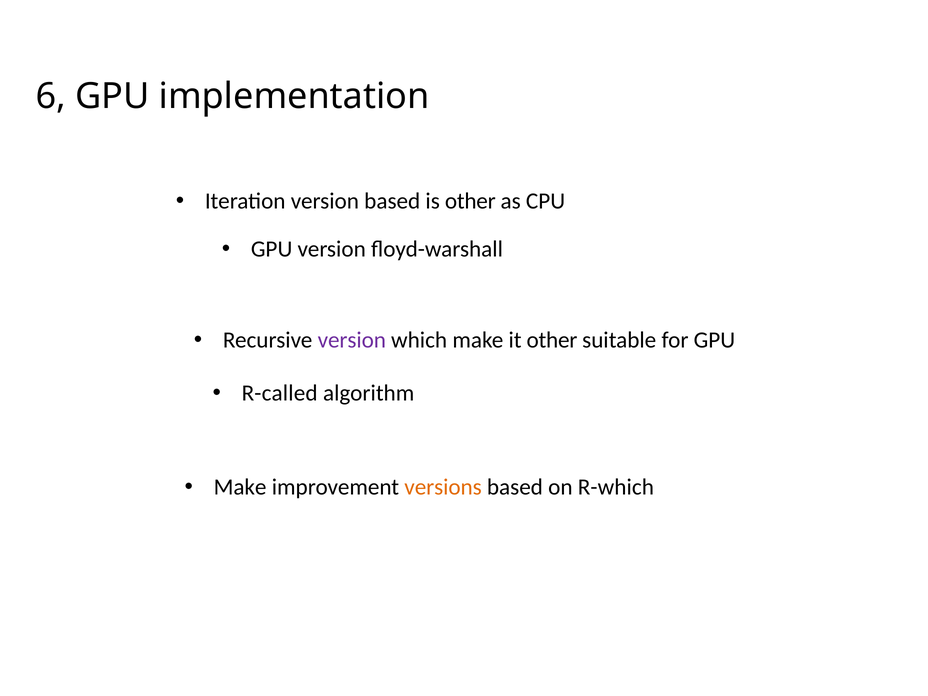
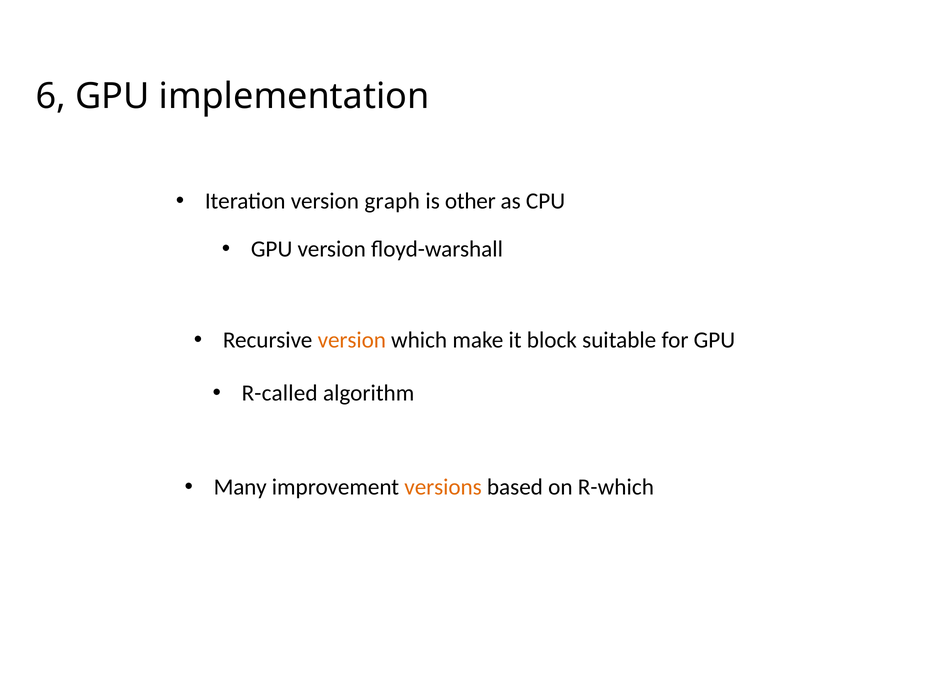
version based: based -> graph (392, 201)
version colour: purple -> orange (352, 340)
it other: other -> block (552, 340)
Make: Make -> Many (240, 487)
